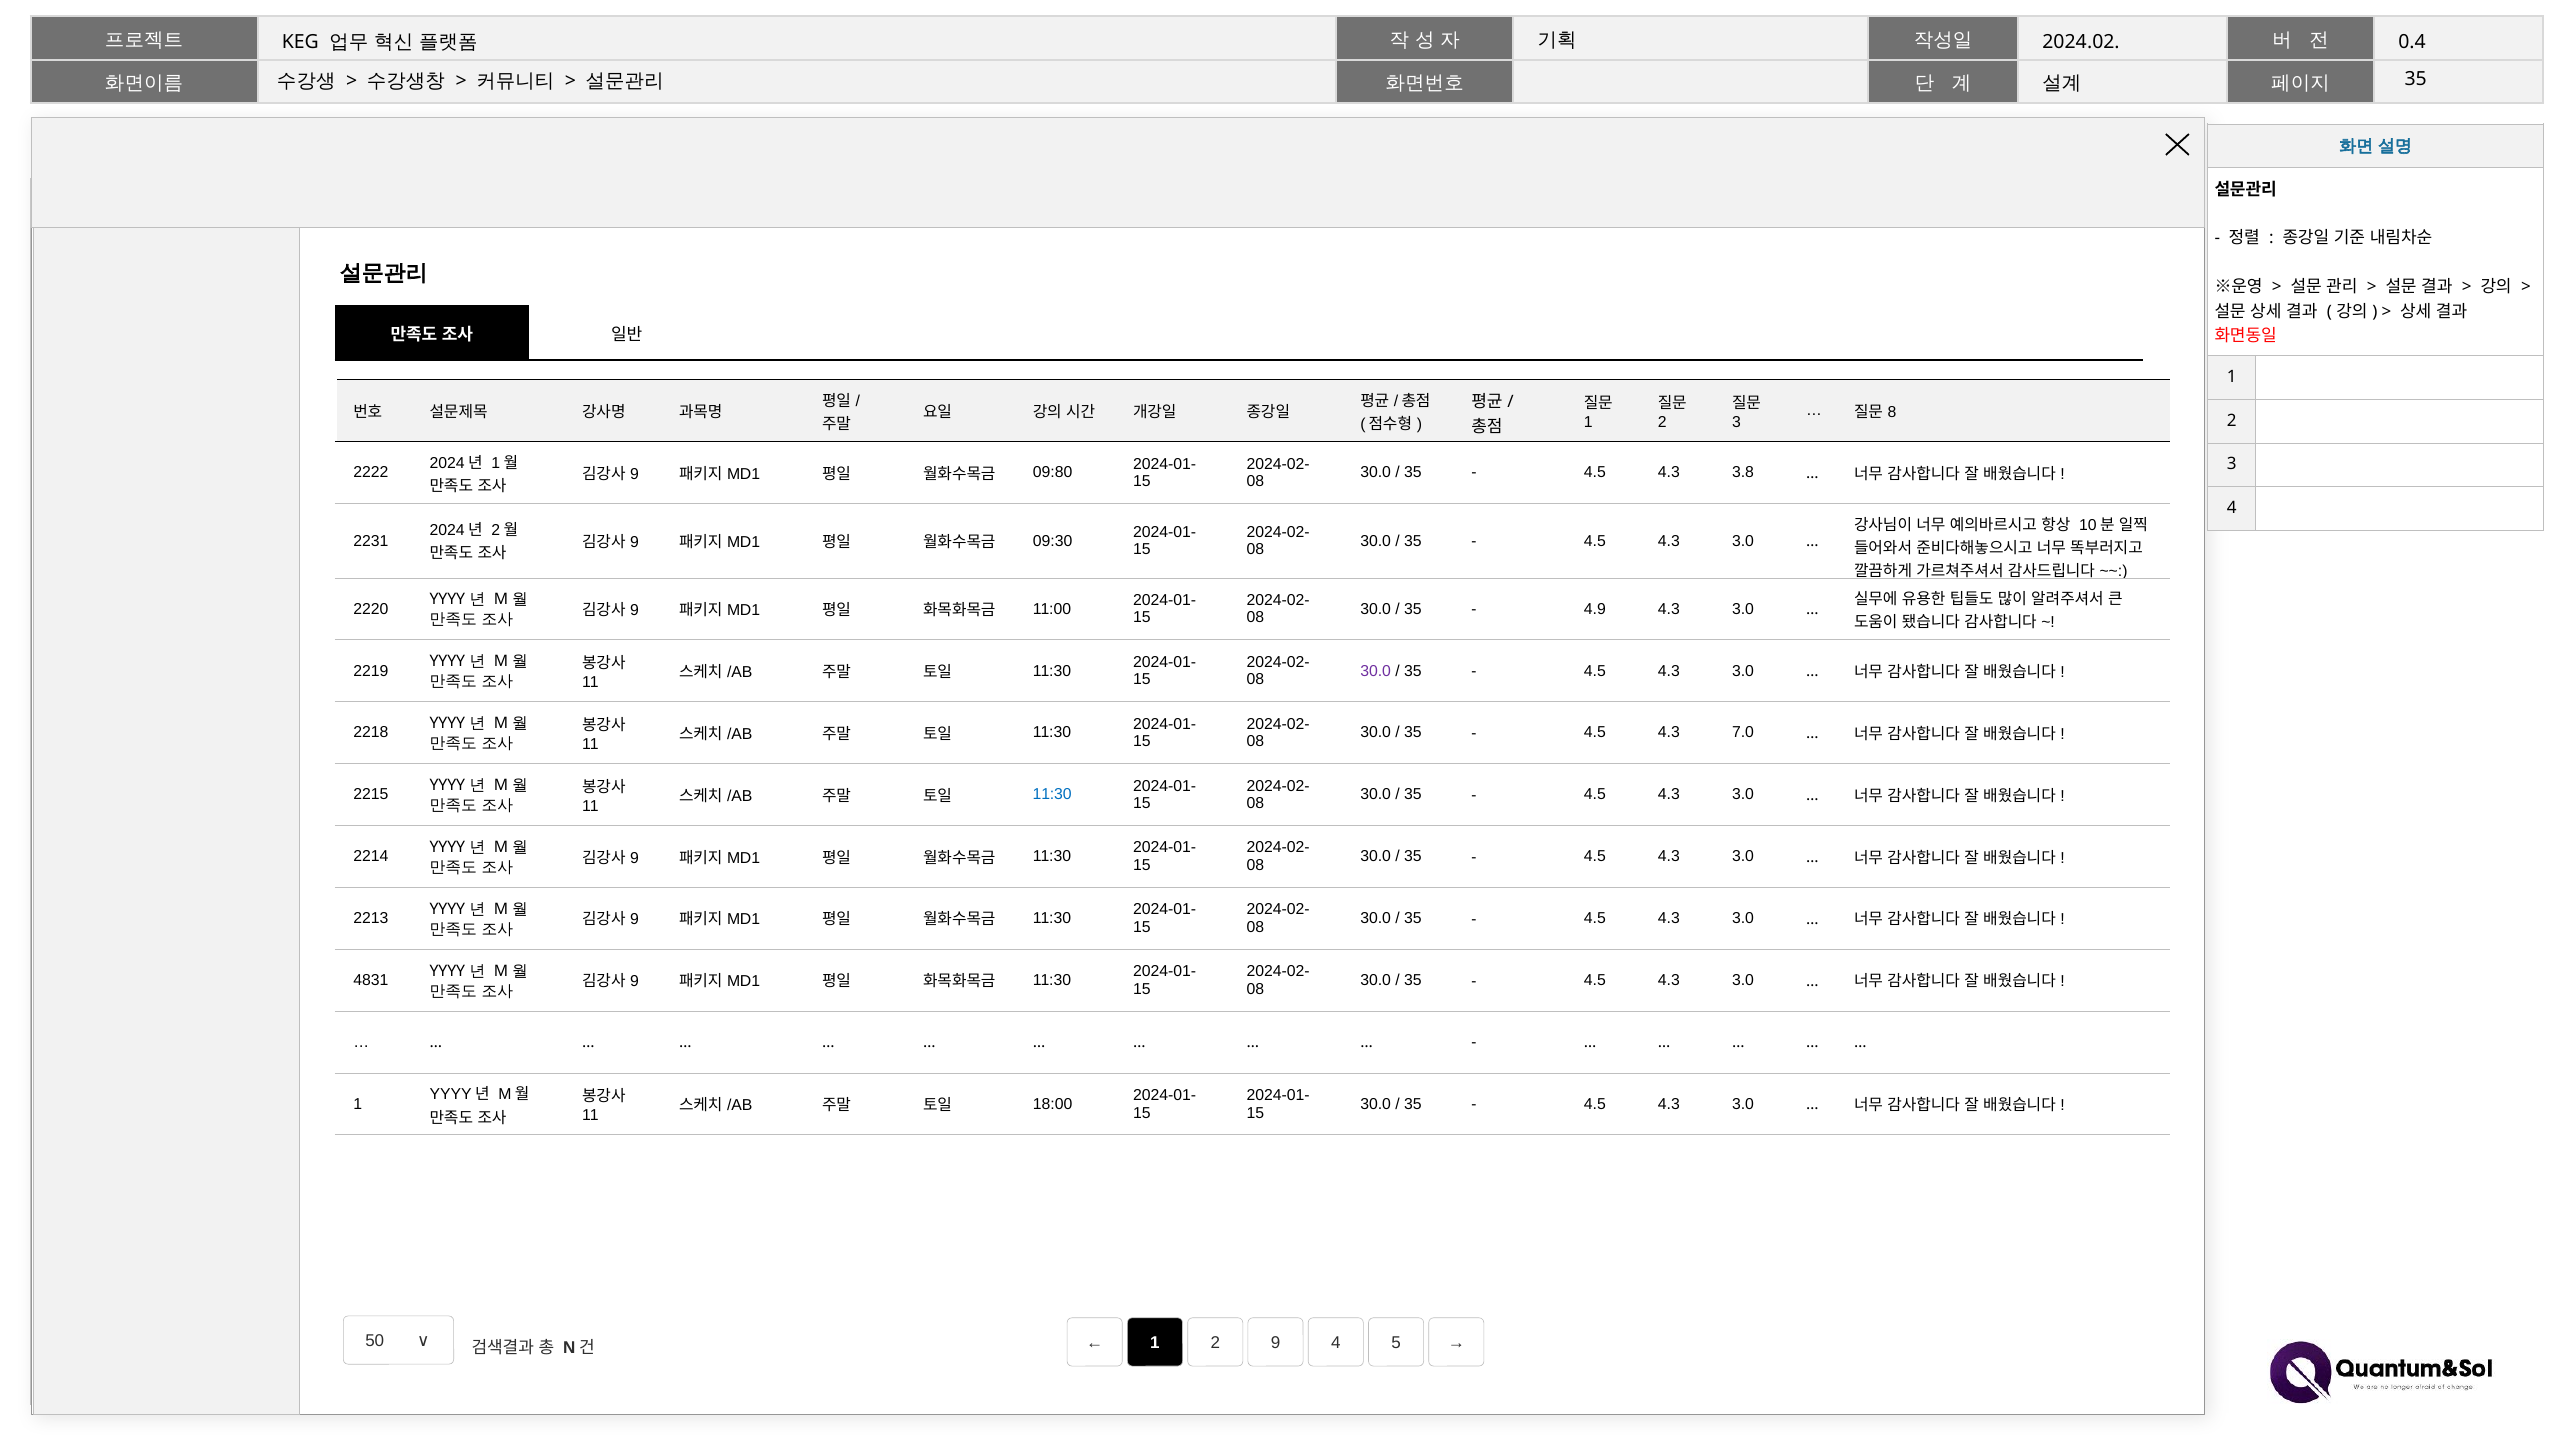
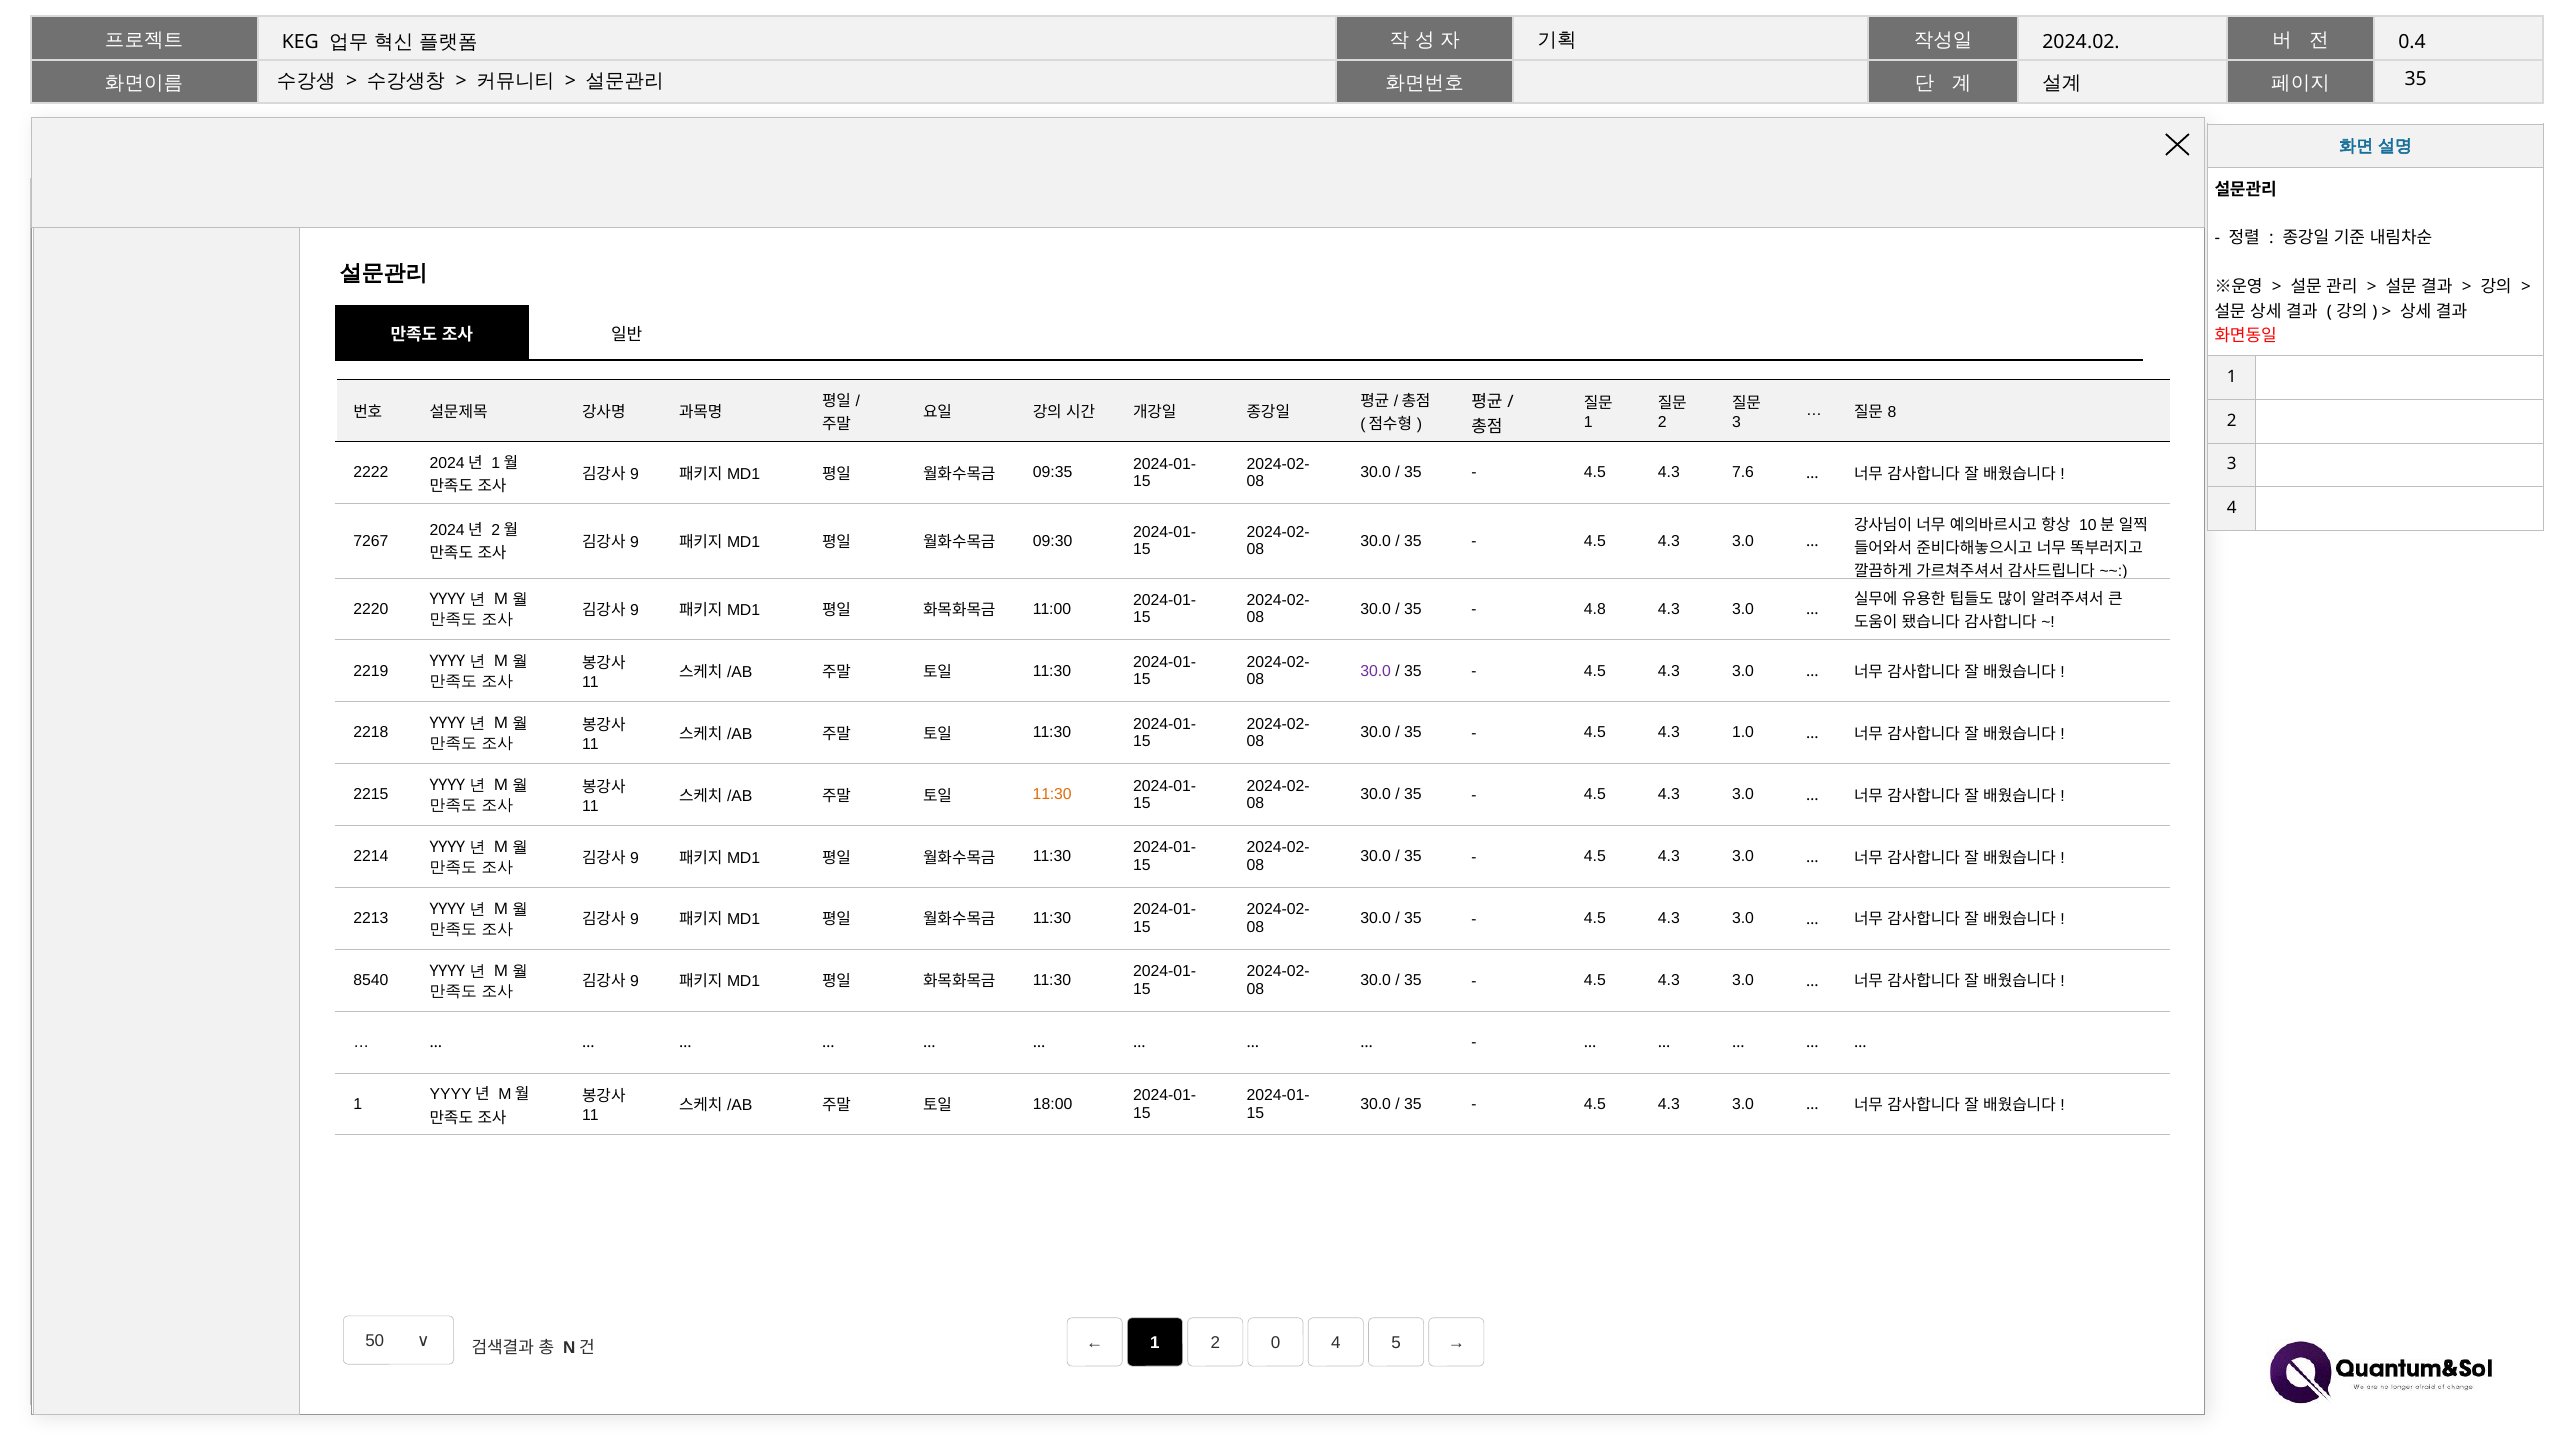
3.8: 3.8 -> 7.6 (1743, 473)
09:80: 09:80 -> 09:35 (1053, 473)
2231: 2231 -> 7267 (371, 541)
4.9: 4.9 -> 4.8 (1595, 609)
7.0: 7.0 -> 1.0 (1743, 733)
11:30 colour: blue -> orange (1052, 795)
4831: 4831 -> 8540 (371, 980)
2 9: 9 -> 0 (1275, 1343)
